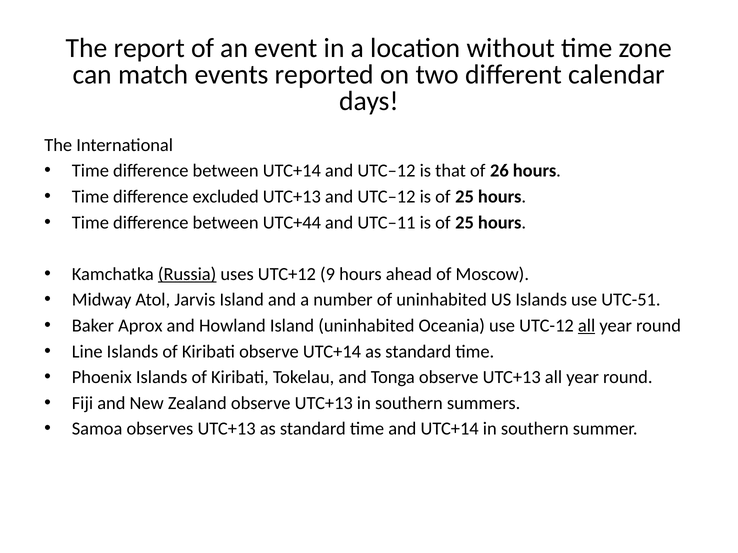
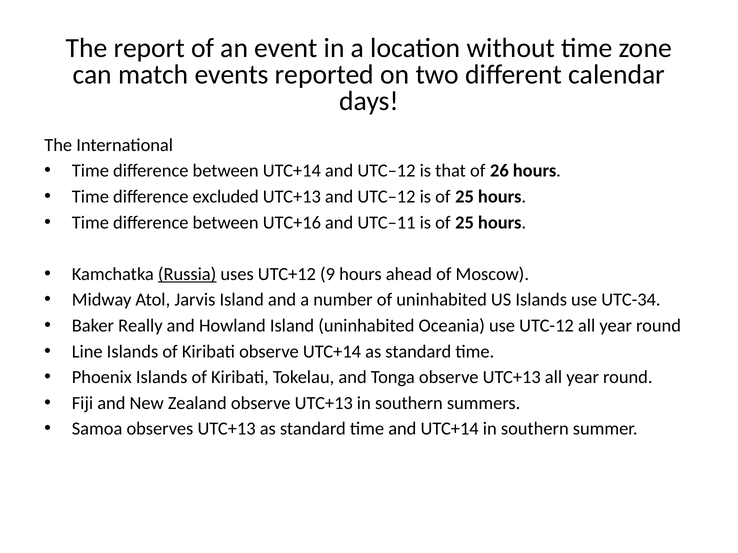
UTC+44: UTC+44 -> UTC+16 (292, 223)
UTC-51: UTC-51 -> UTC-34 (631, 300)
Aprox: Aprox -> Really (140, 326)
all underline: present -> none (587, 326)
